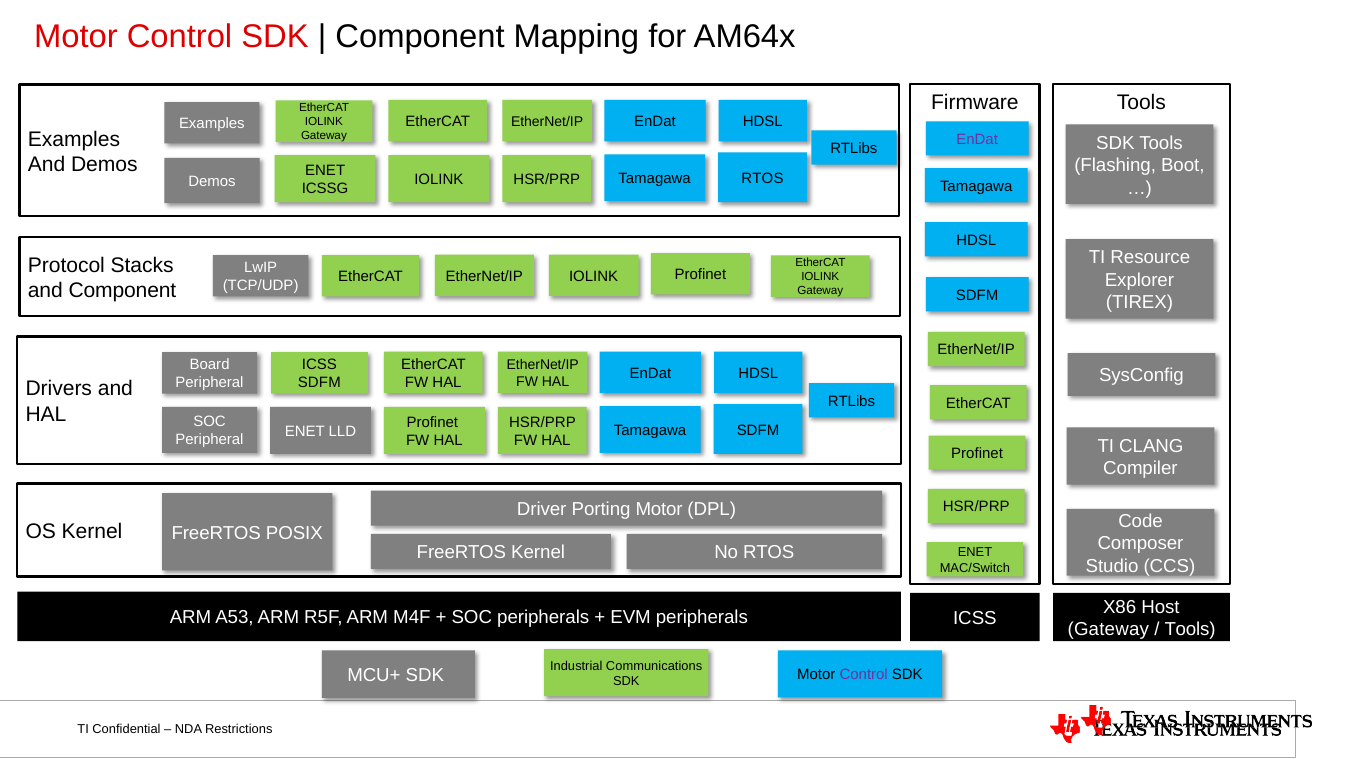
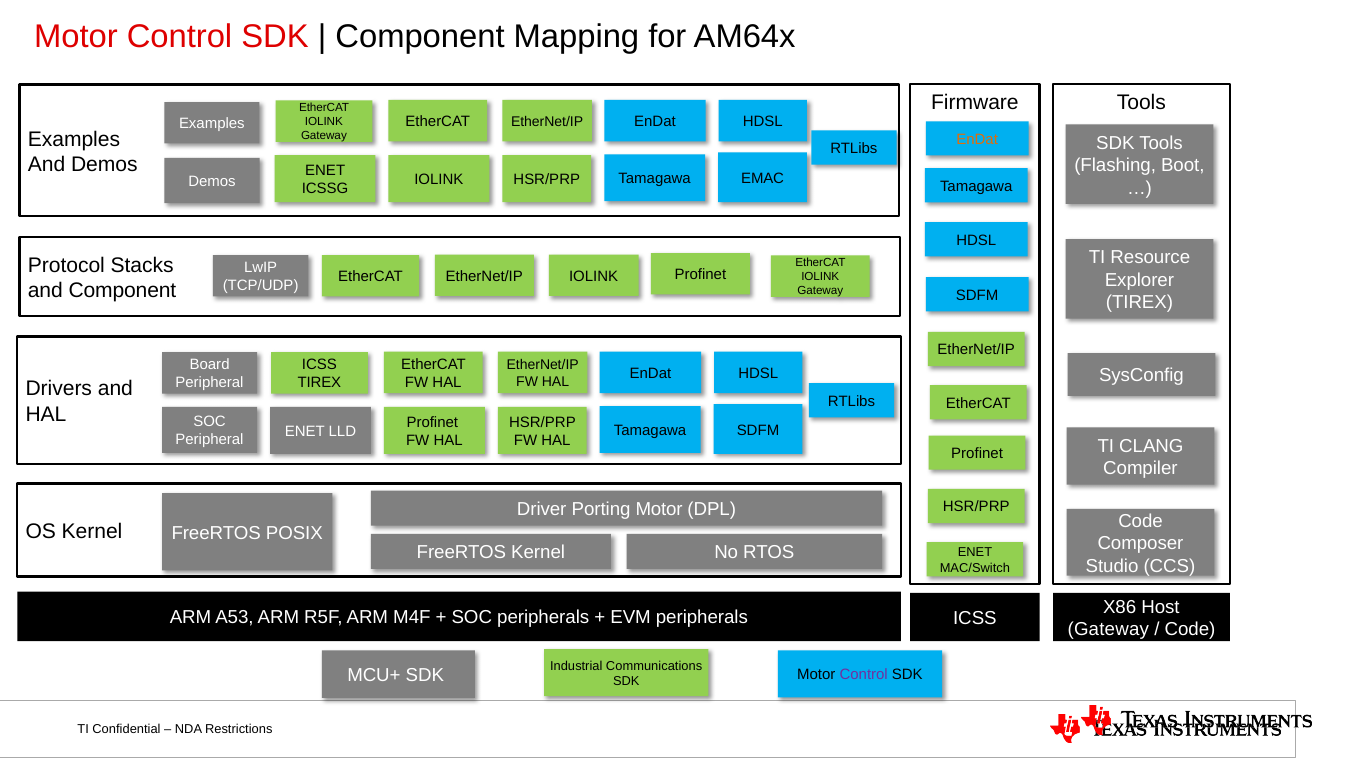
EnDat colour: purple -> orange (977, 139)
RTOS: RTOS -> EMAC (763, 178)
SDFM: SDFM -> TIREX (319, 383)
Tools: Tools -> Code (1190, 629)
